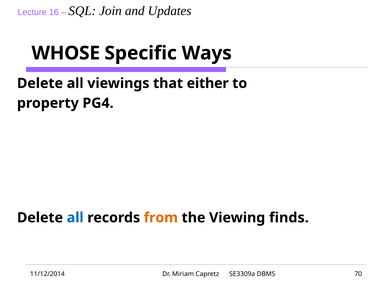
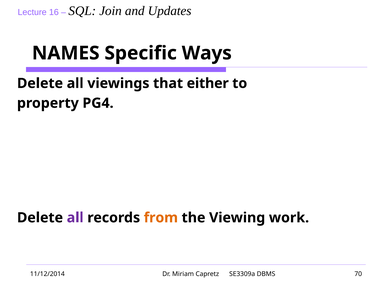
WHOSE: WHOSE -> NAMES (66, 53)
all colour: blue -> purple (75, 218)
finds: finds -> work (289, 218)
